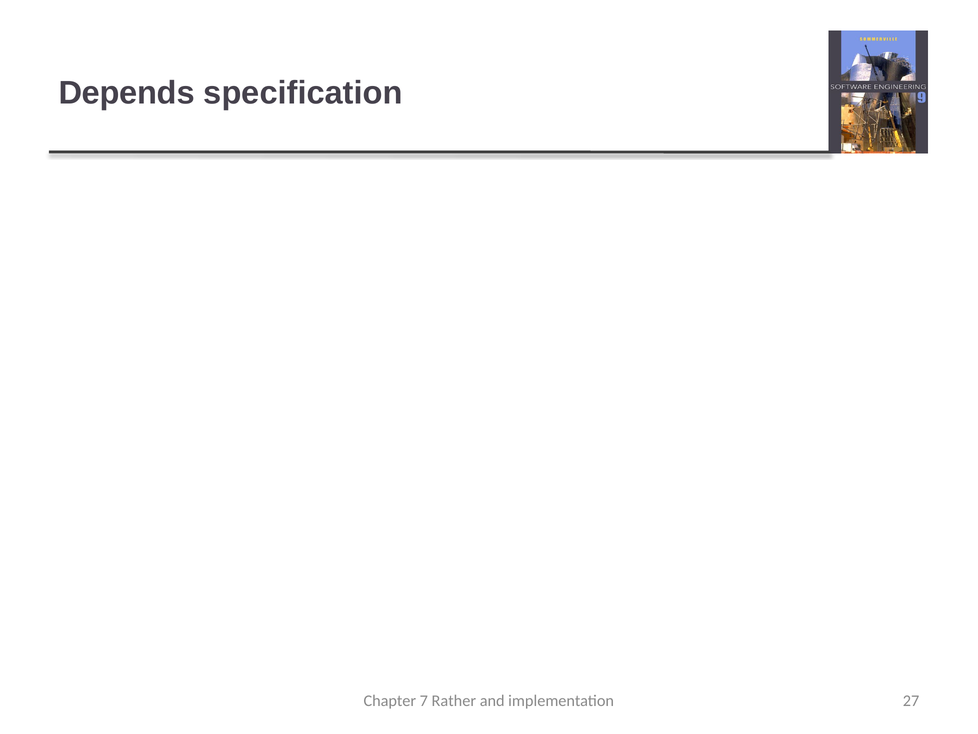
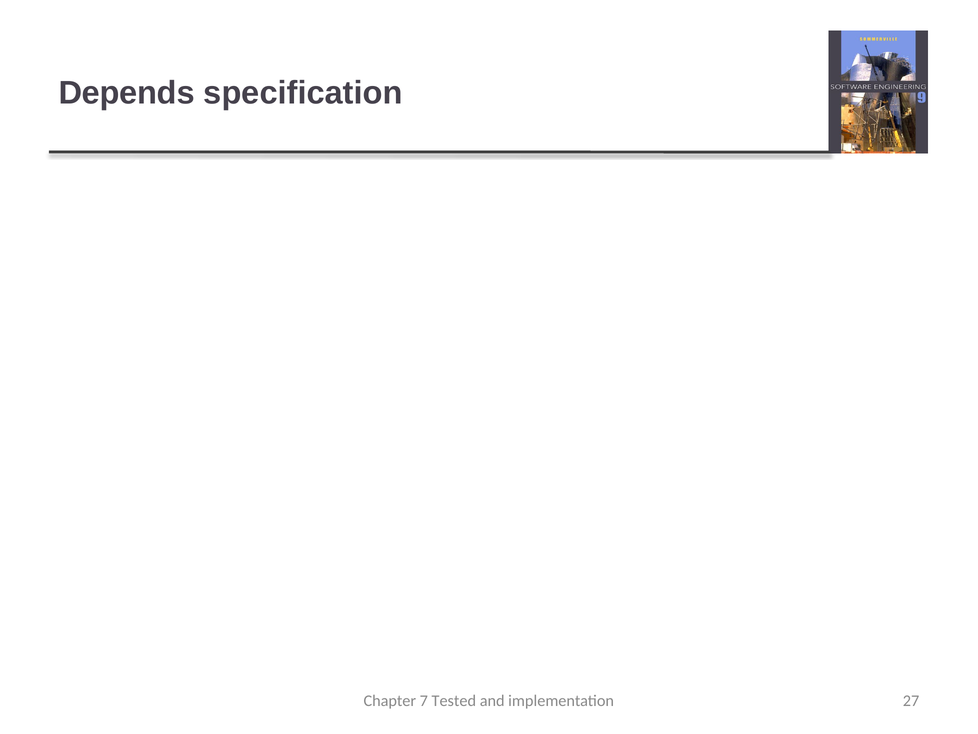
Rather: Rather -> Tested (454, 700)
